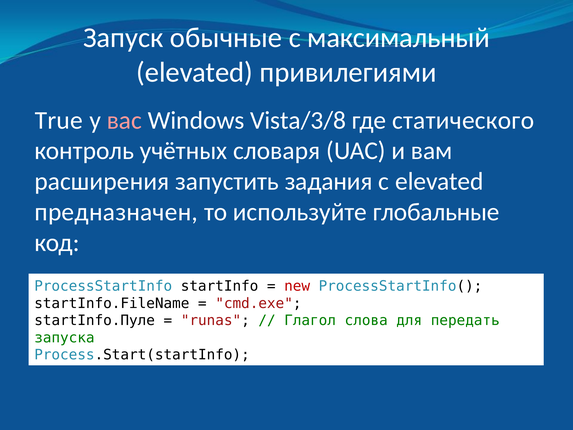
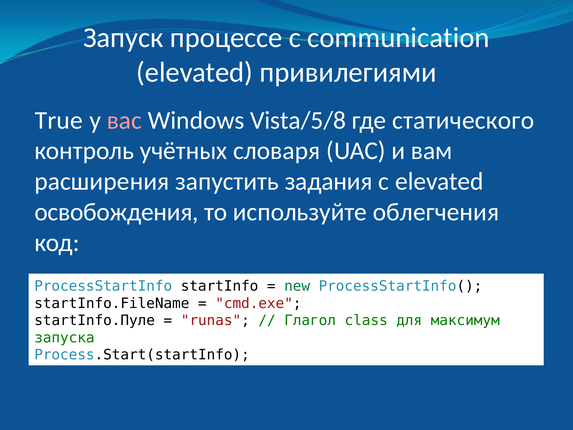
обычные: обычные -> процессе (226, 38)
максимальный: максимальный -> communication (398, 38)
Vista/3/8: Vista/3/8 -> Vista/5/8 (298, 120)
предназначен: предназначен -> освобождения (116, 212)
глобальные: глобальные -> облегчения (436, 212)
new colour: red -> green (297, 286)
слова: слова -> class (366, 320)
передать: передать -> максимум (465, 320)
